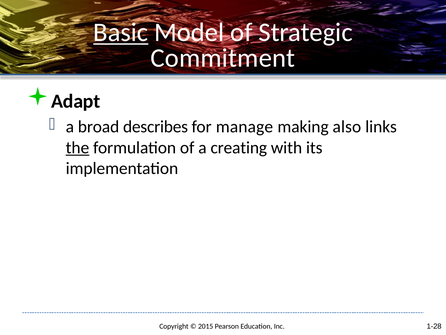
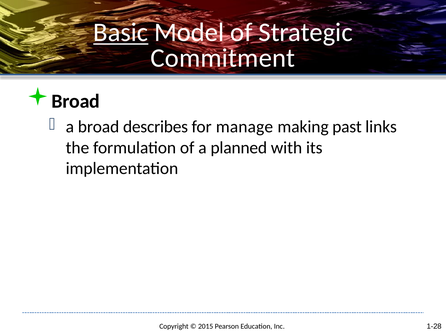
Adapt: Adapt -> Broad (76, 101)
also: also -> past (347, 127)
the underline: present -> none (77, 147)
creating: creating -> planned (239, 147)
